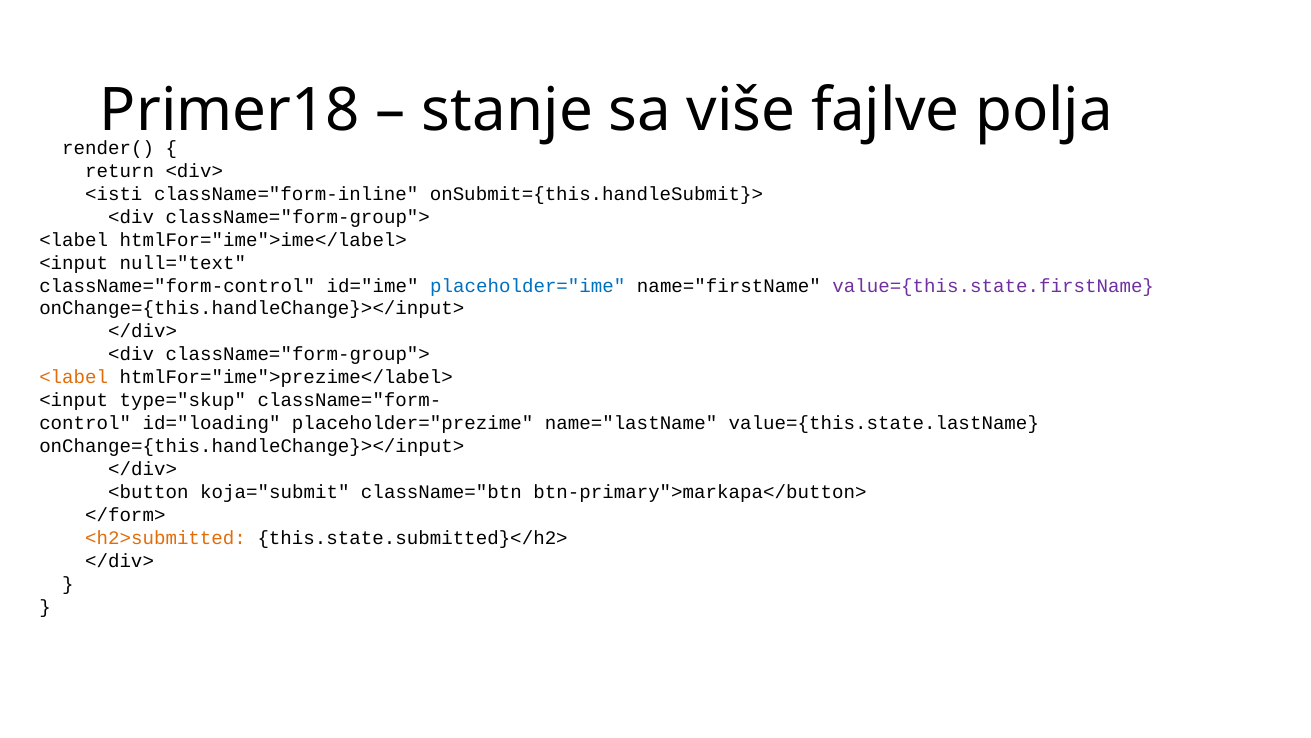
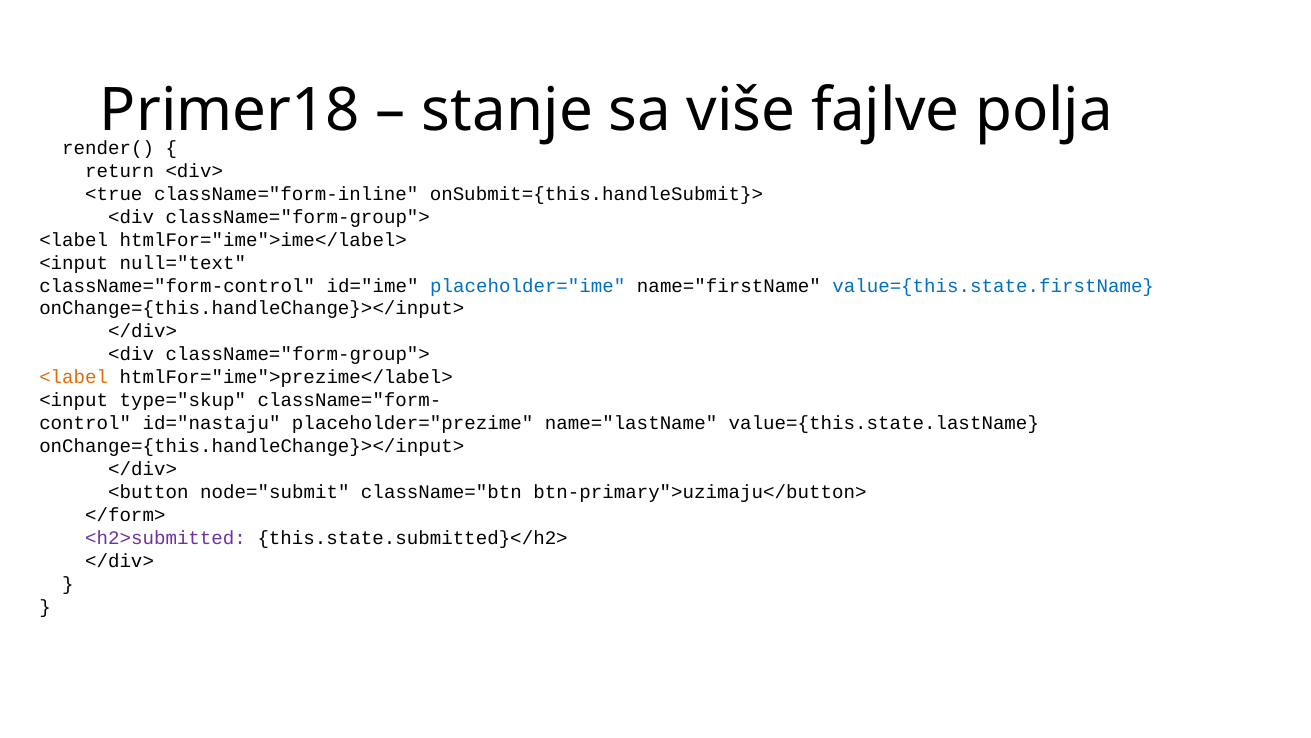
<isti: <isti -> <true (114, 194)
value={this.state.firstName colour: purple -> blue (993, 285)
id="loading: id="loading -> id="nastaju (212, 423)
koja="submit: koja="submit -> node="submit (275, 492)
btn-primary">markapa</button>: btn-primary">markapa</button> -> btn-primary">uzimaju</button> (700, 492)
<h2>submitted colour: orange -> purple (166, 538)
